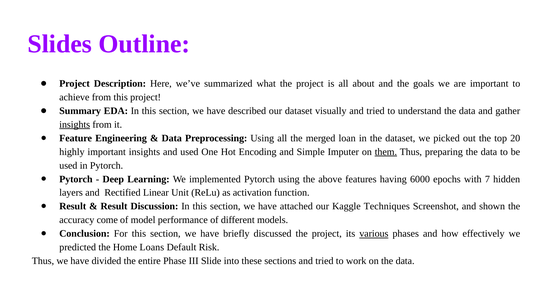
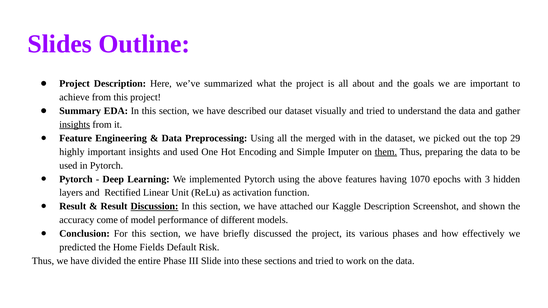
merged loan: loan -> with (347, 138)
20: 20 -> 29 (515, 138)
6000: 6000 -> 1070 (420, 179)
7: 7 -> 3 (487, 179)
Discussion underline: none -> present (154, 207)
Kaggle Techniques: Techniques -> Description (387, 207)
various underline: present -> none (374, 234)
Loans: Loans -> Fields (152, 248)
